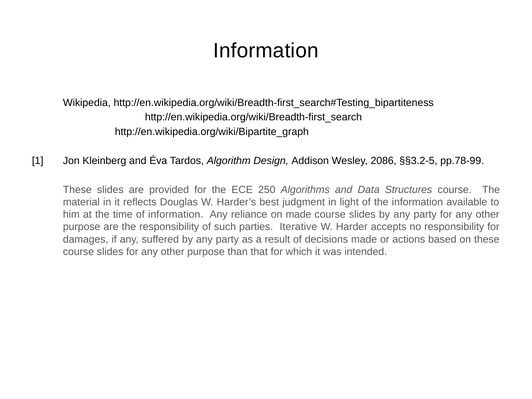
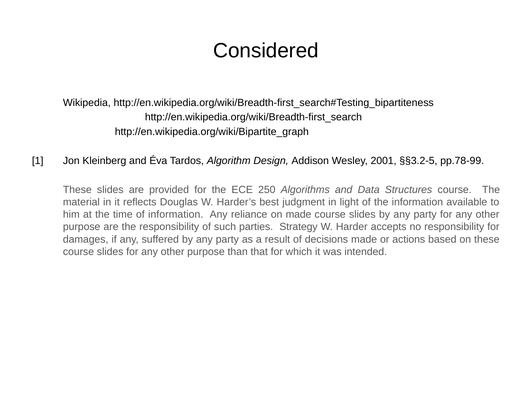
Information: Information -> Considered (266, 51)
2086: 2086 -> 2001 (384, 161)
Iterative: Iterative -> Strategy (299, 227)
